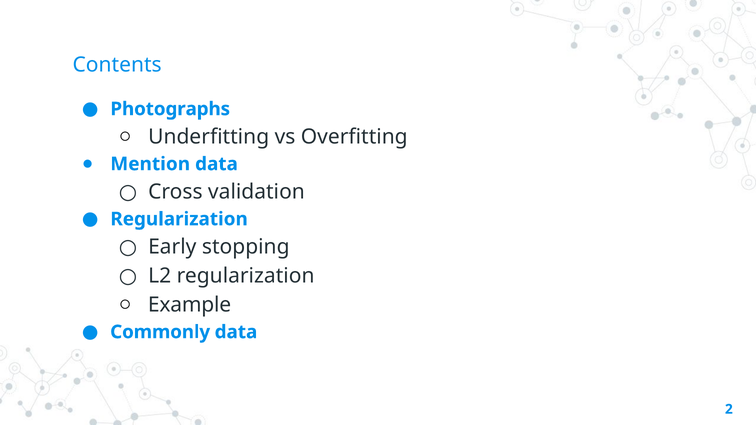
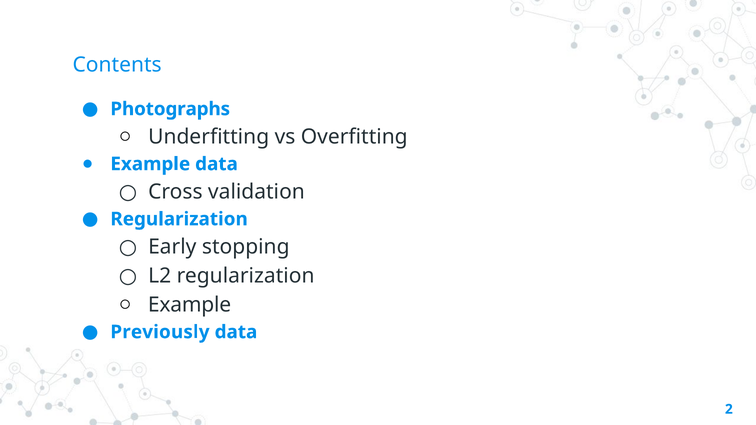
Mention: Mention -> Example (150, 164)
Commonly: Commonly -> Previously (160, 332)
